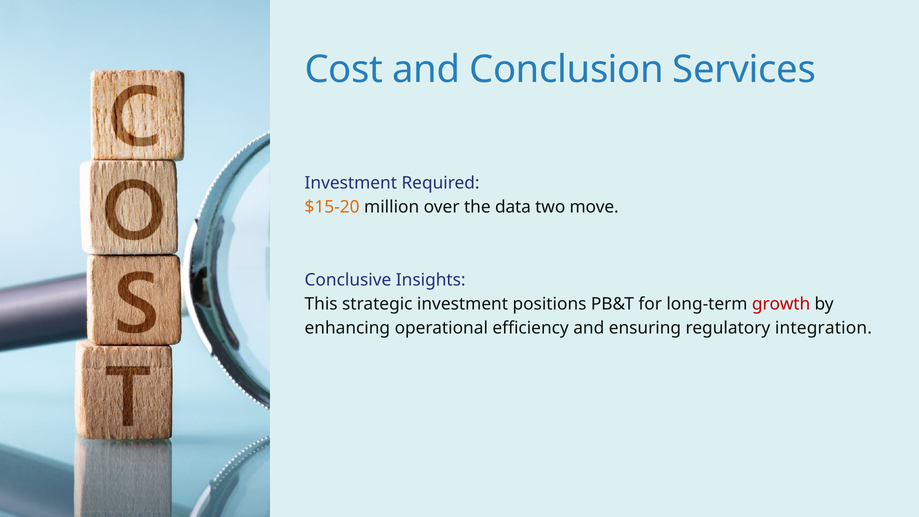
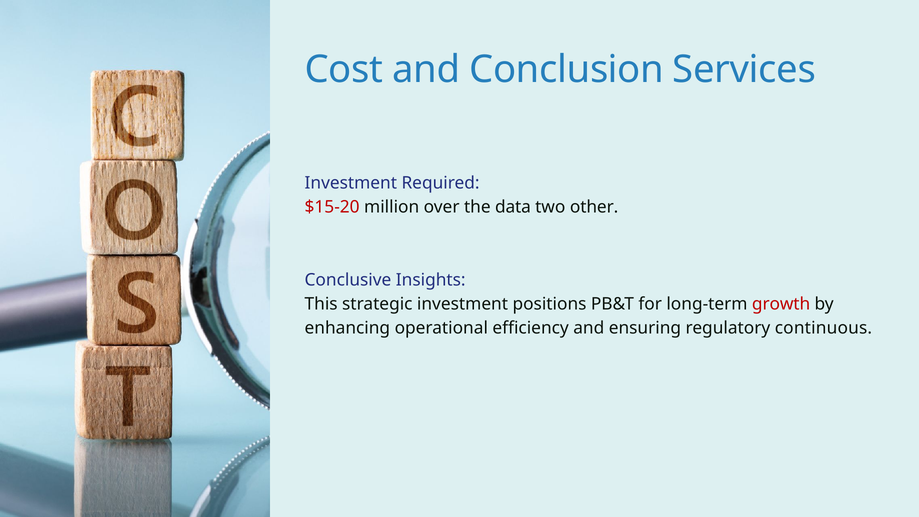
$15-20 colour: orange -> red (332, 207)
move: move -> other (594, 207)
integration: integration -> continuous (823, 328)
